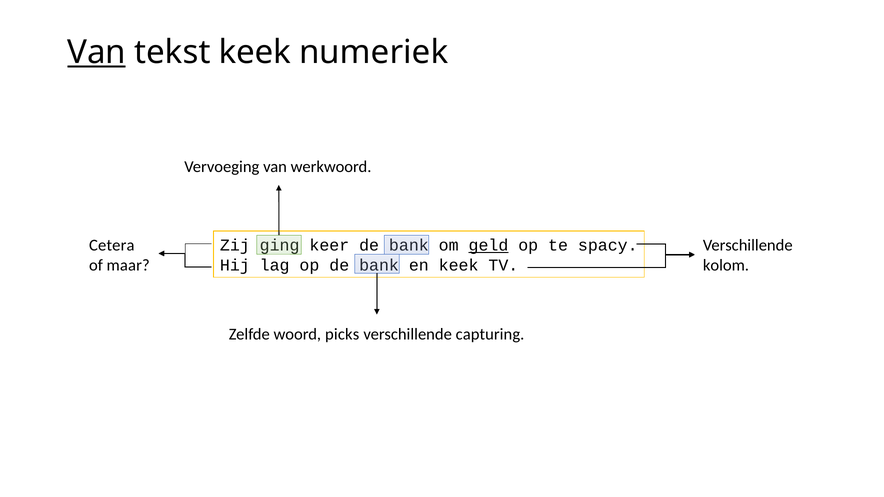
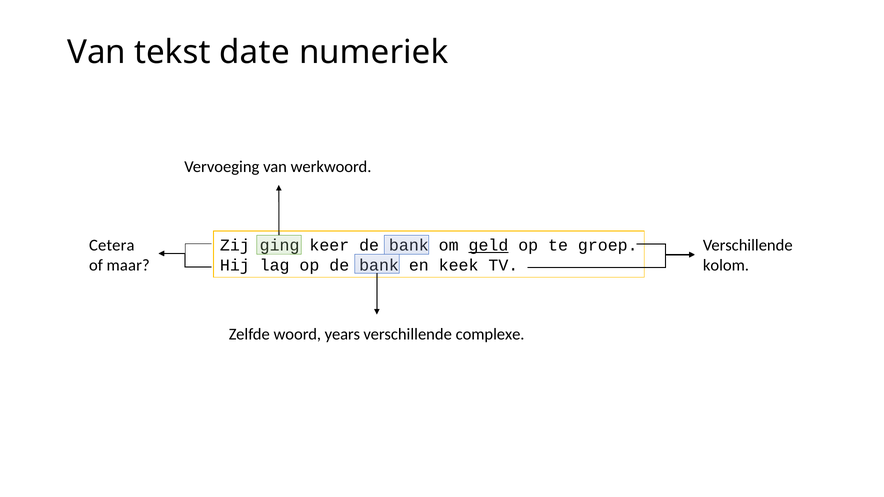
Van underline: present -> none (97, 52)
tekst keek: keek -> date (255, 52)
spacy: spacy -> groep (608, 245)
picks: picks -> years (342, 335)
capturing: capturing -> complexe (490, 335)
